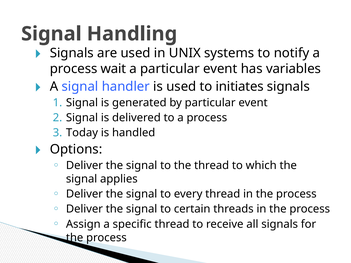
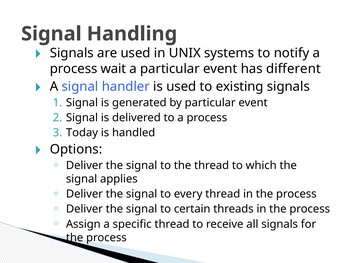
variables: variables -> different (293, 69)
initiates: initiates -> existing (240, 87)
